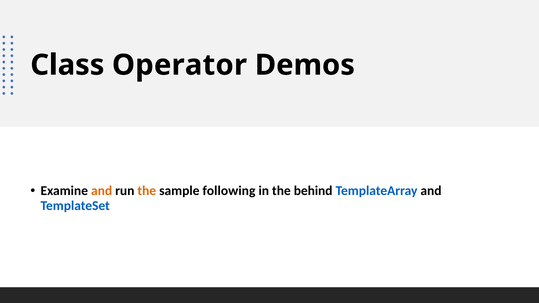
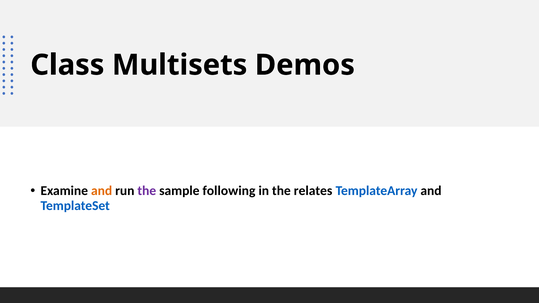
Operator: Operator -> Multisets (180, 65)
the colour: orange -> purple (147, 191)
behind: behind -> relates (313, 191)
